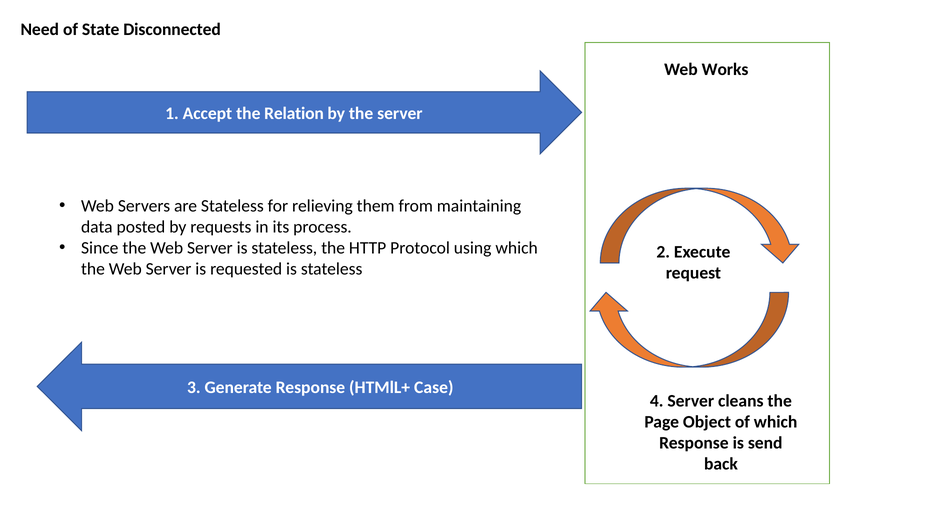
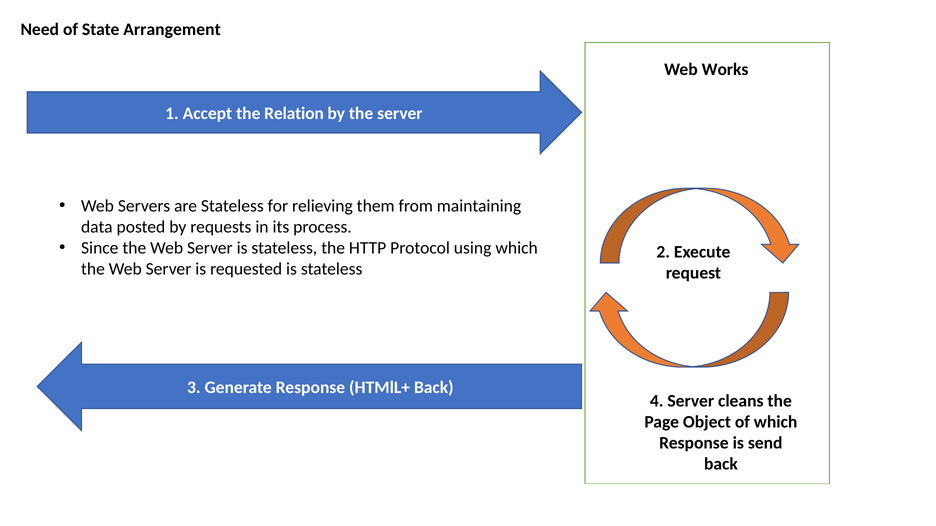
Disconnected: Disconnected -> Arrangement (172, 30)
HTMlL+ Case: Case -> Back (434, 388)
